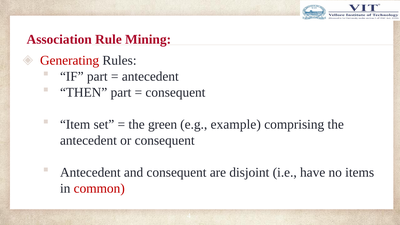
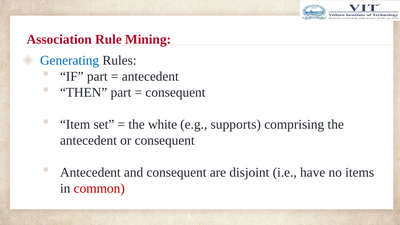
Generating colour: red -> blue (70, 60)
green: green -> white (163, 124)
example: example -> supports (236, 124)
